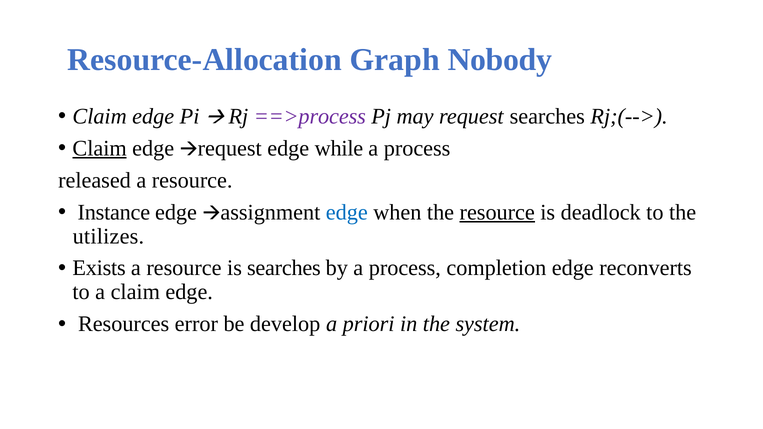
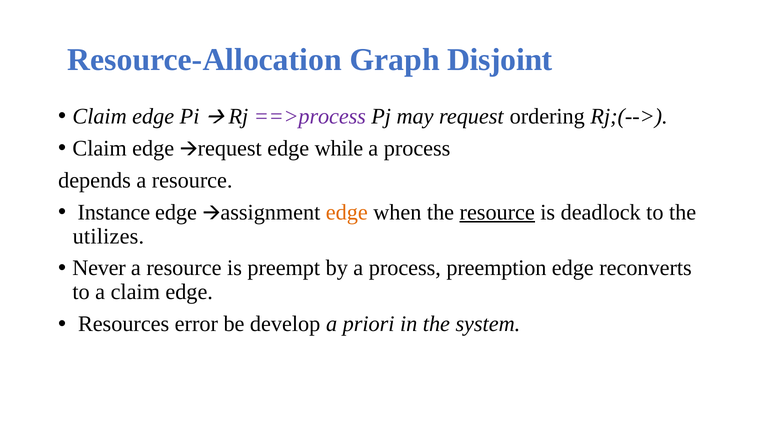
Nobody: Nobody -> Disjoint (500, 60)
searches: searches -> ordering (547, 116)
Claim underline: present -> none (100, 148)
released: released -> depends (95, 180)
edge colour: blue -> orange (347, 212)
Exists: Exists -> Never (99, 268)
is searches: searches -> preempt (284, 268)
completion: completion -> preemption (496, 268)
